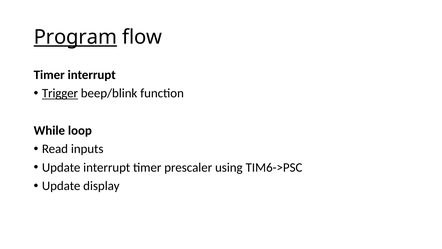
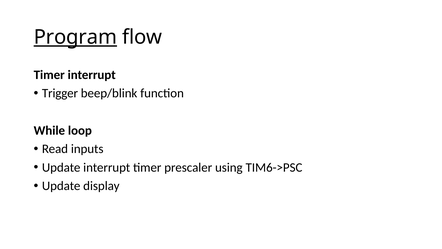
Trigger underline: present -> none (60, 93)
